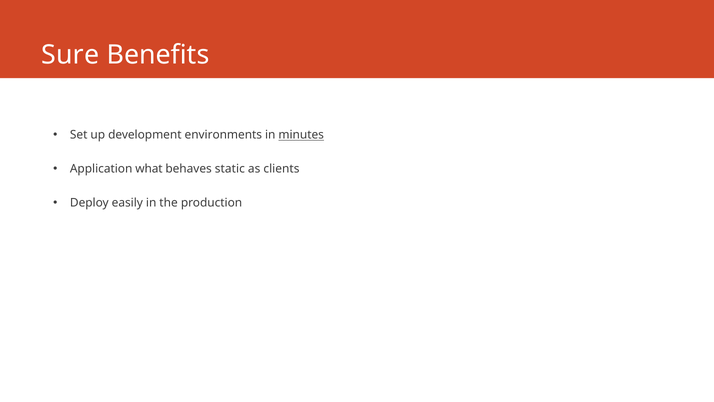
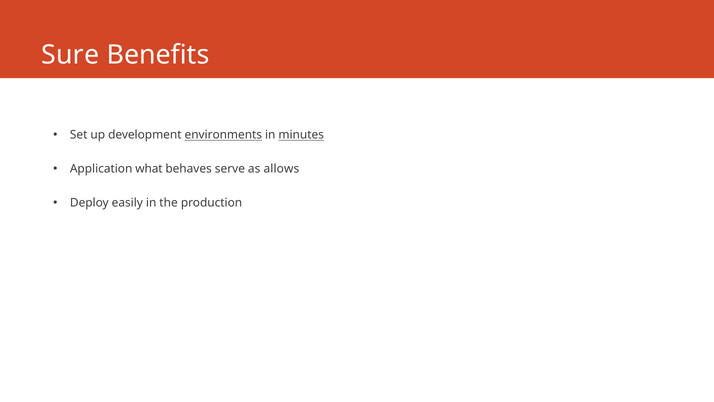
environments underline: none -> present (223, 135)
static: static -> serve (230, 169)
clients: clients -> allows (281, 169)
